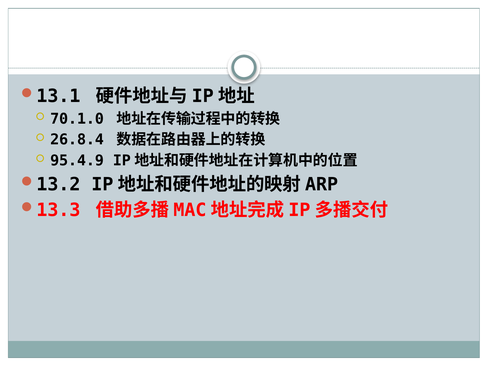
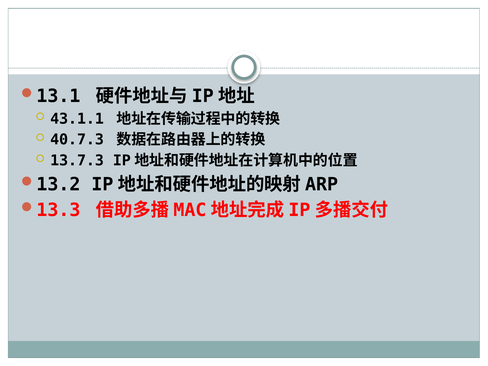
70.1.0: 70.1.0 -> 43.1.1 (77, 119)
26.8.4: 26.8.4 -> 40.7.3 (77, 140)
95.4.9: 95.4.9 -> 13.7.3 (77, 161)
